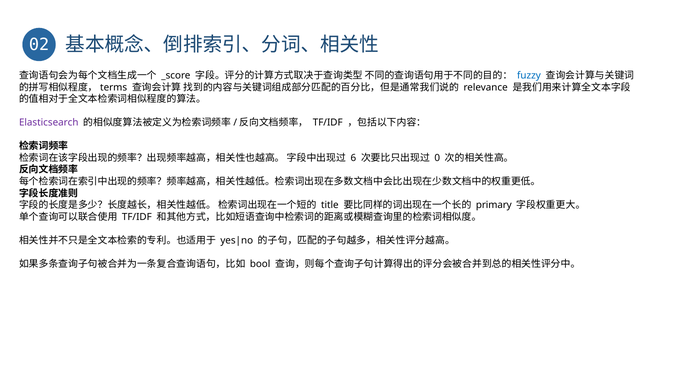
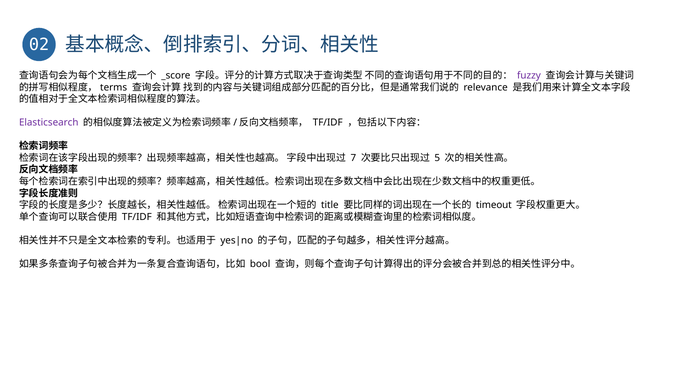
fuzzy colour: blue -> purple (529, 76)
6: 6 -> 7 (353, 158)
0: 0 -> 5 (437, 158)
primary: primary -> timeout (494, 205)
